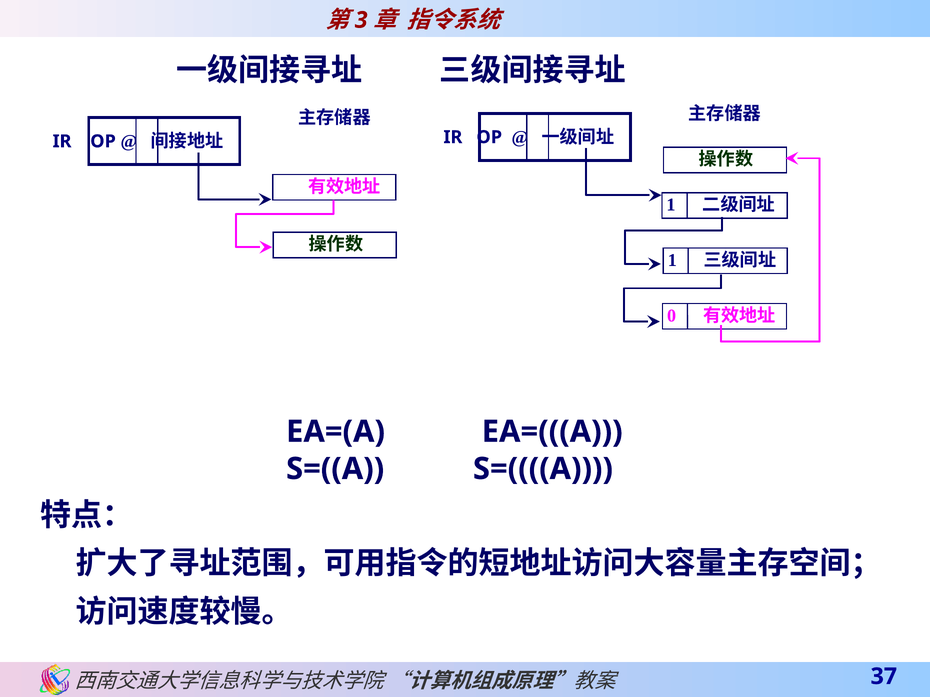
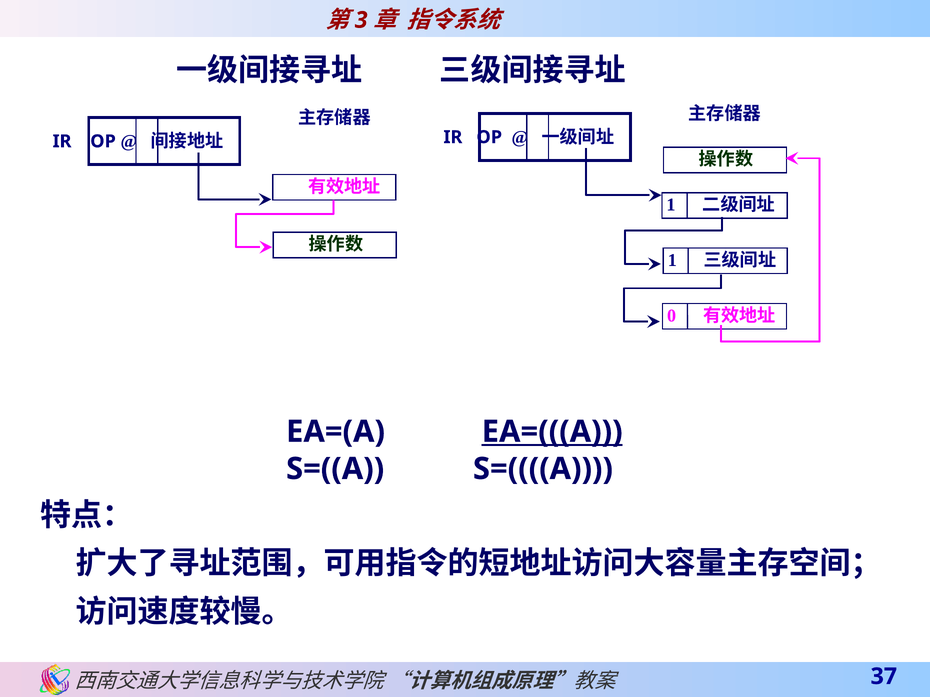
EA=(((A underline: none -> present (552, 432)
